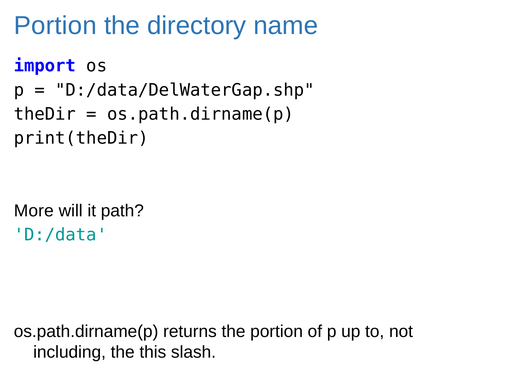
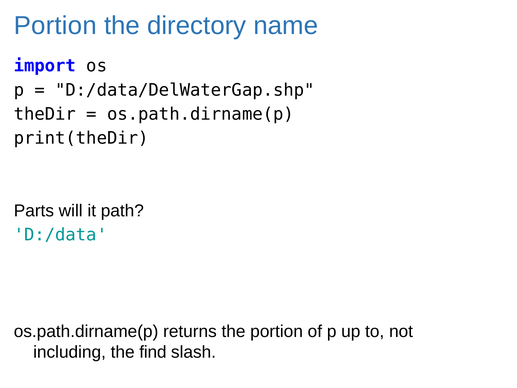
More: More -> Parts (34, 211)
this: this -> find (153, 352)
